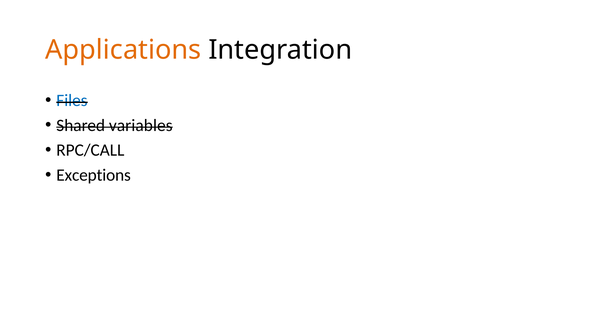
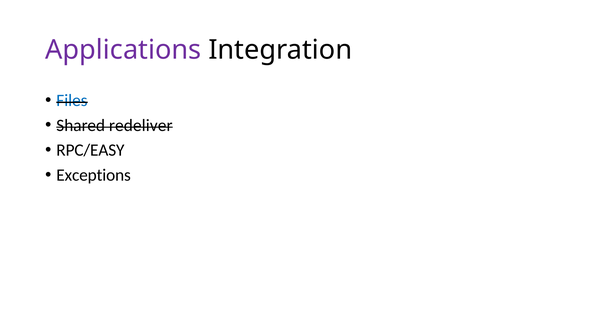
Applications colour: orange -> purple (123, 50)
variables: variables -> redeliver (141, 125)
RPC/CALL: RPC/CALL -> RPC/EASY (90, 150)
